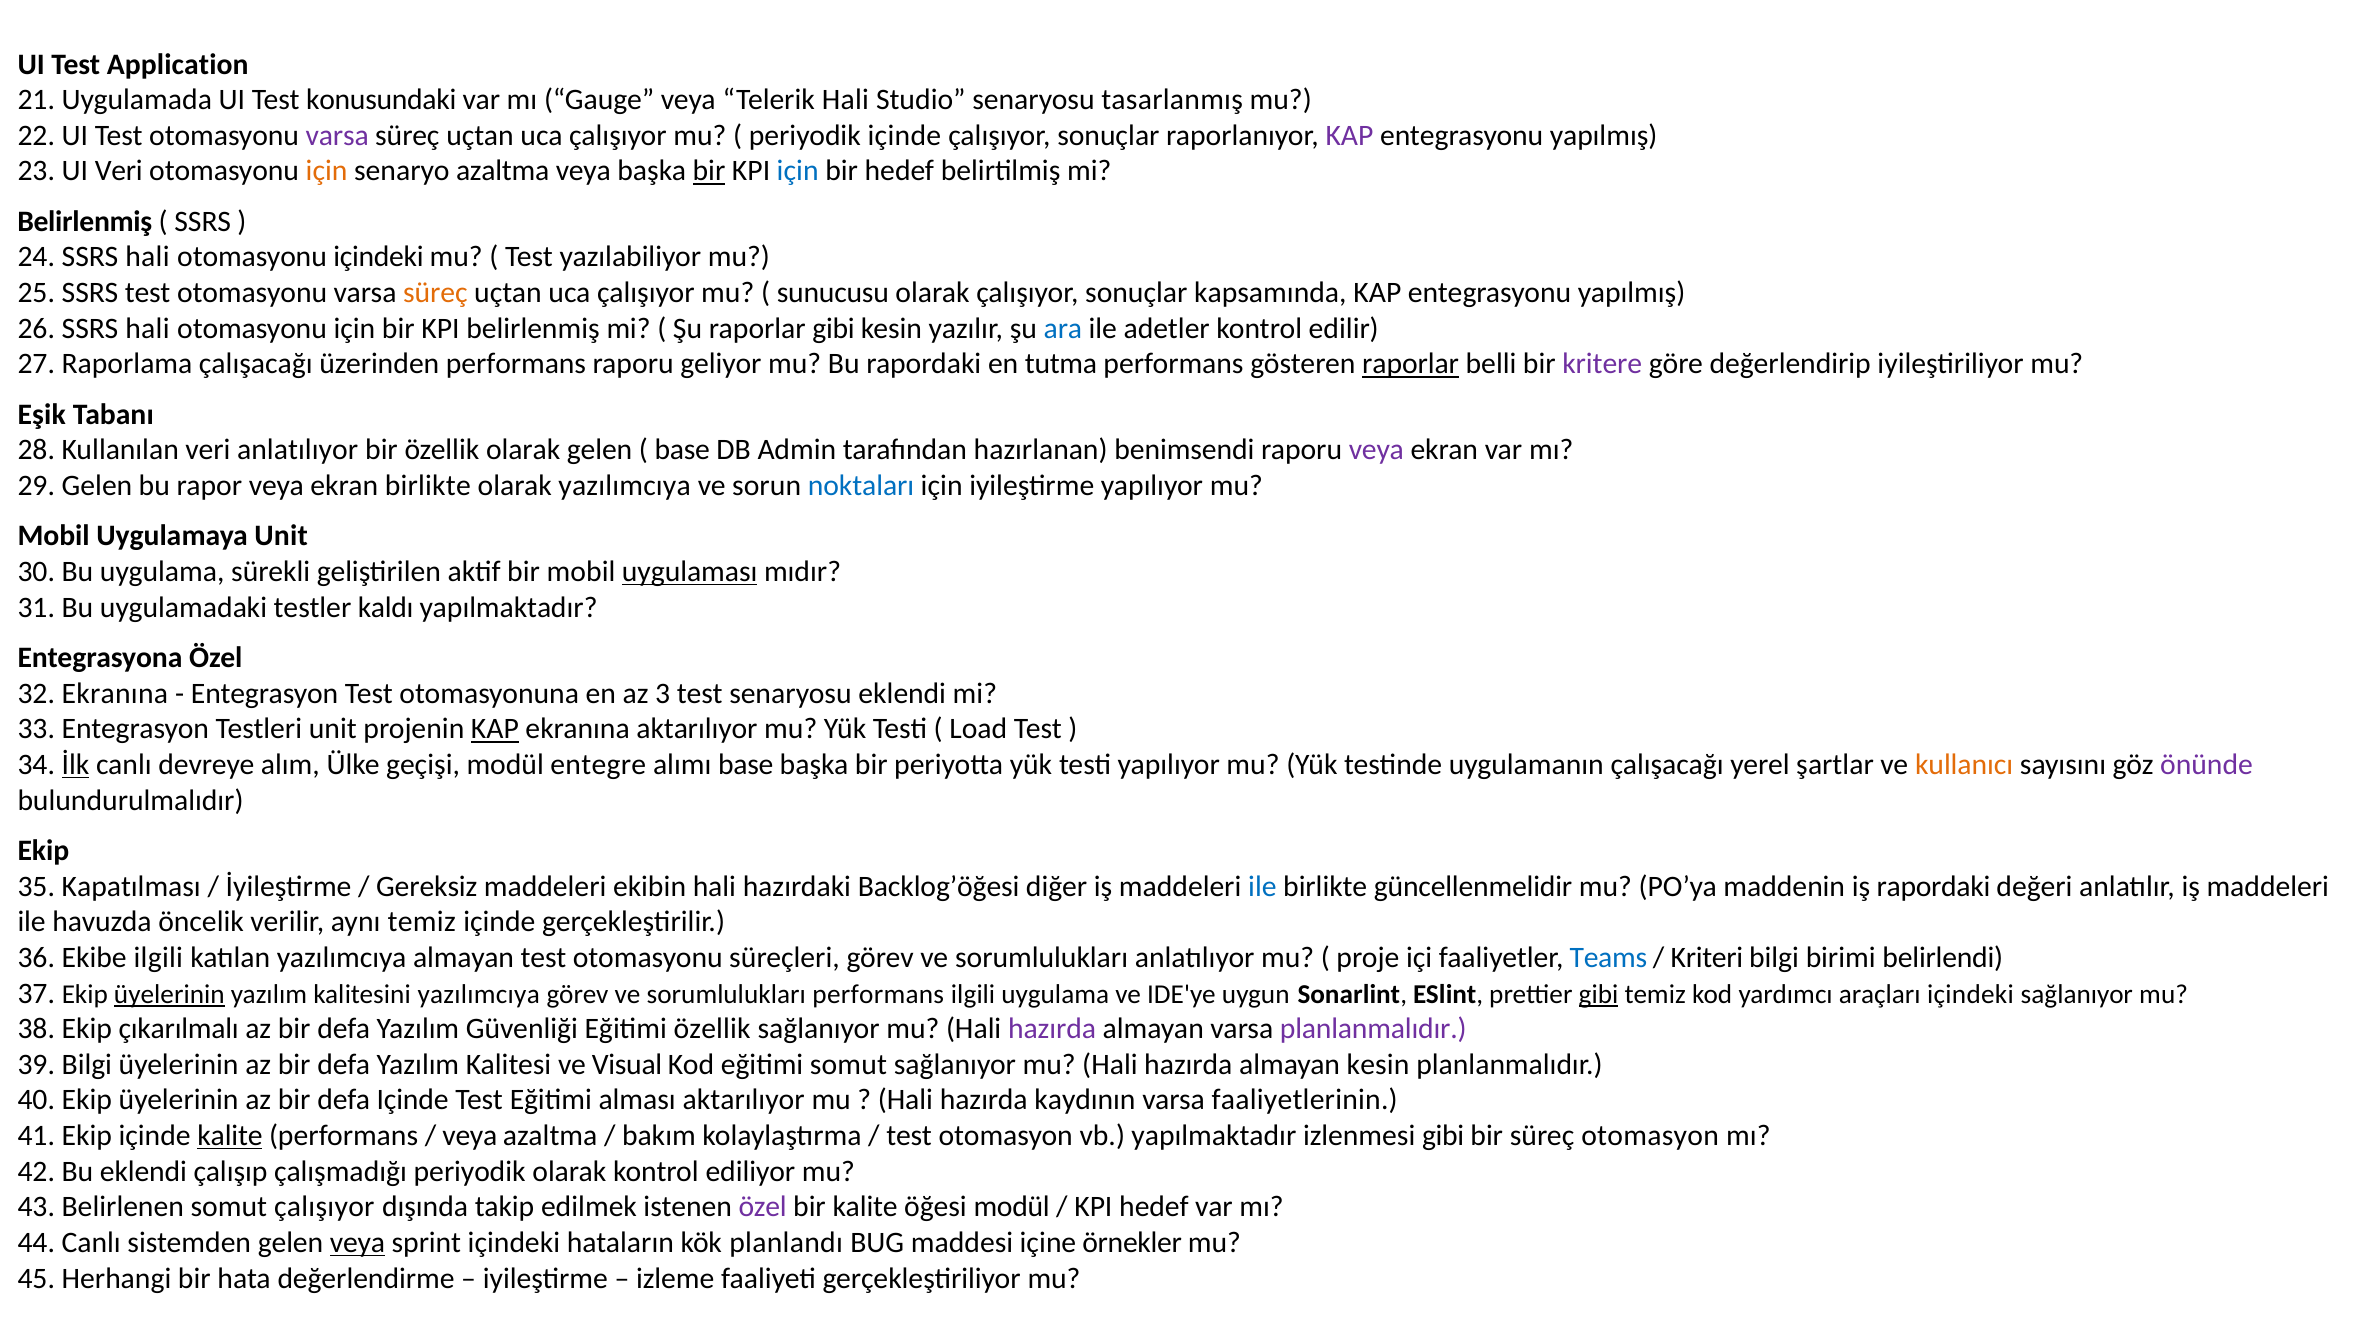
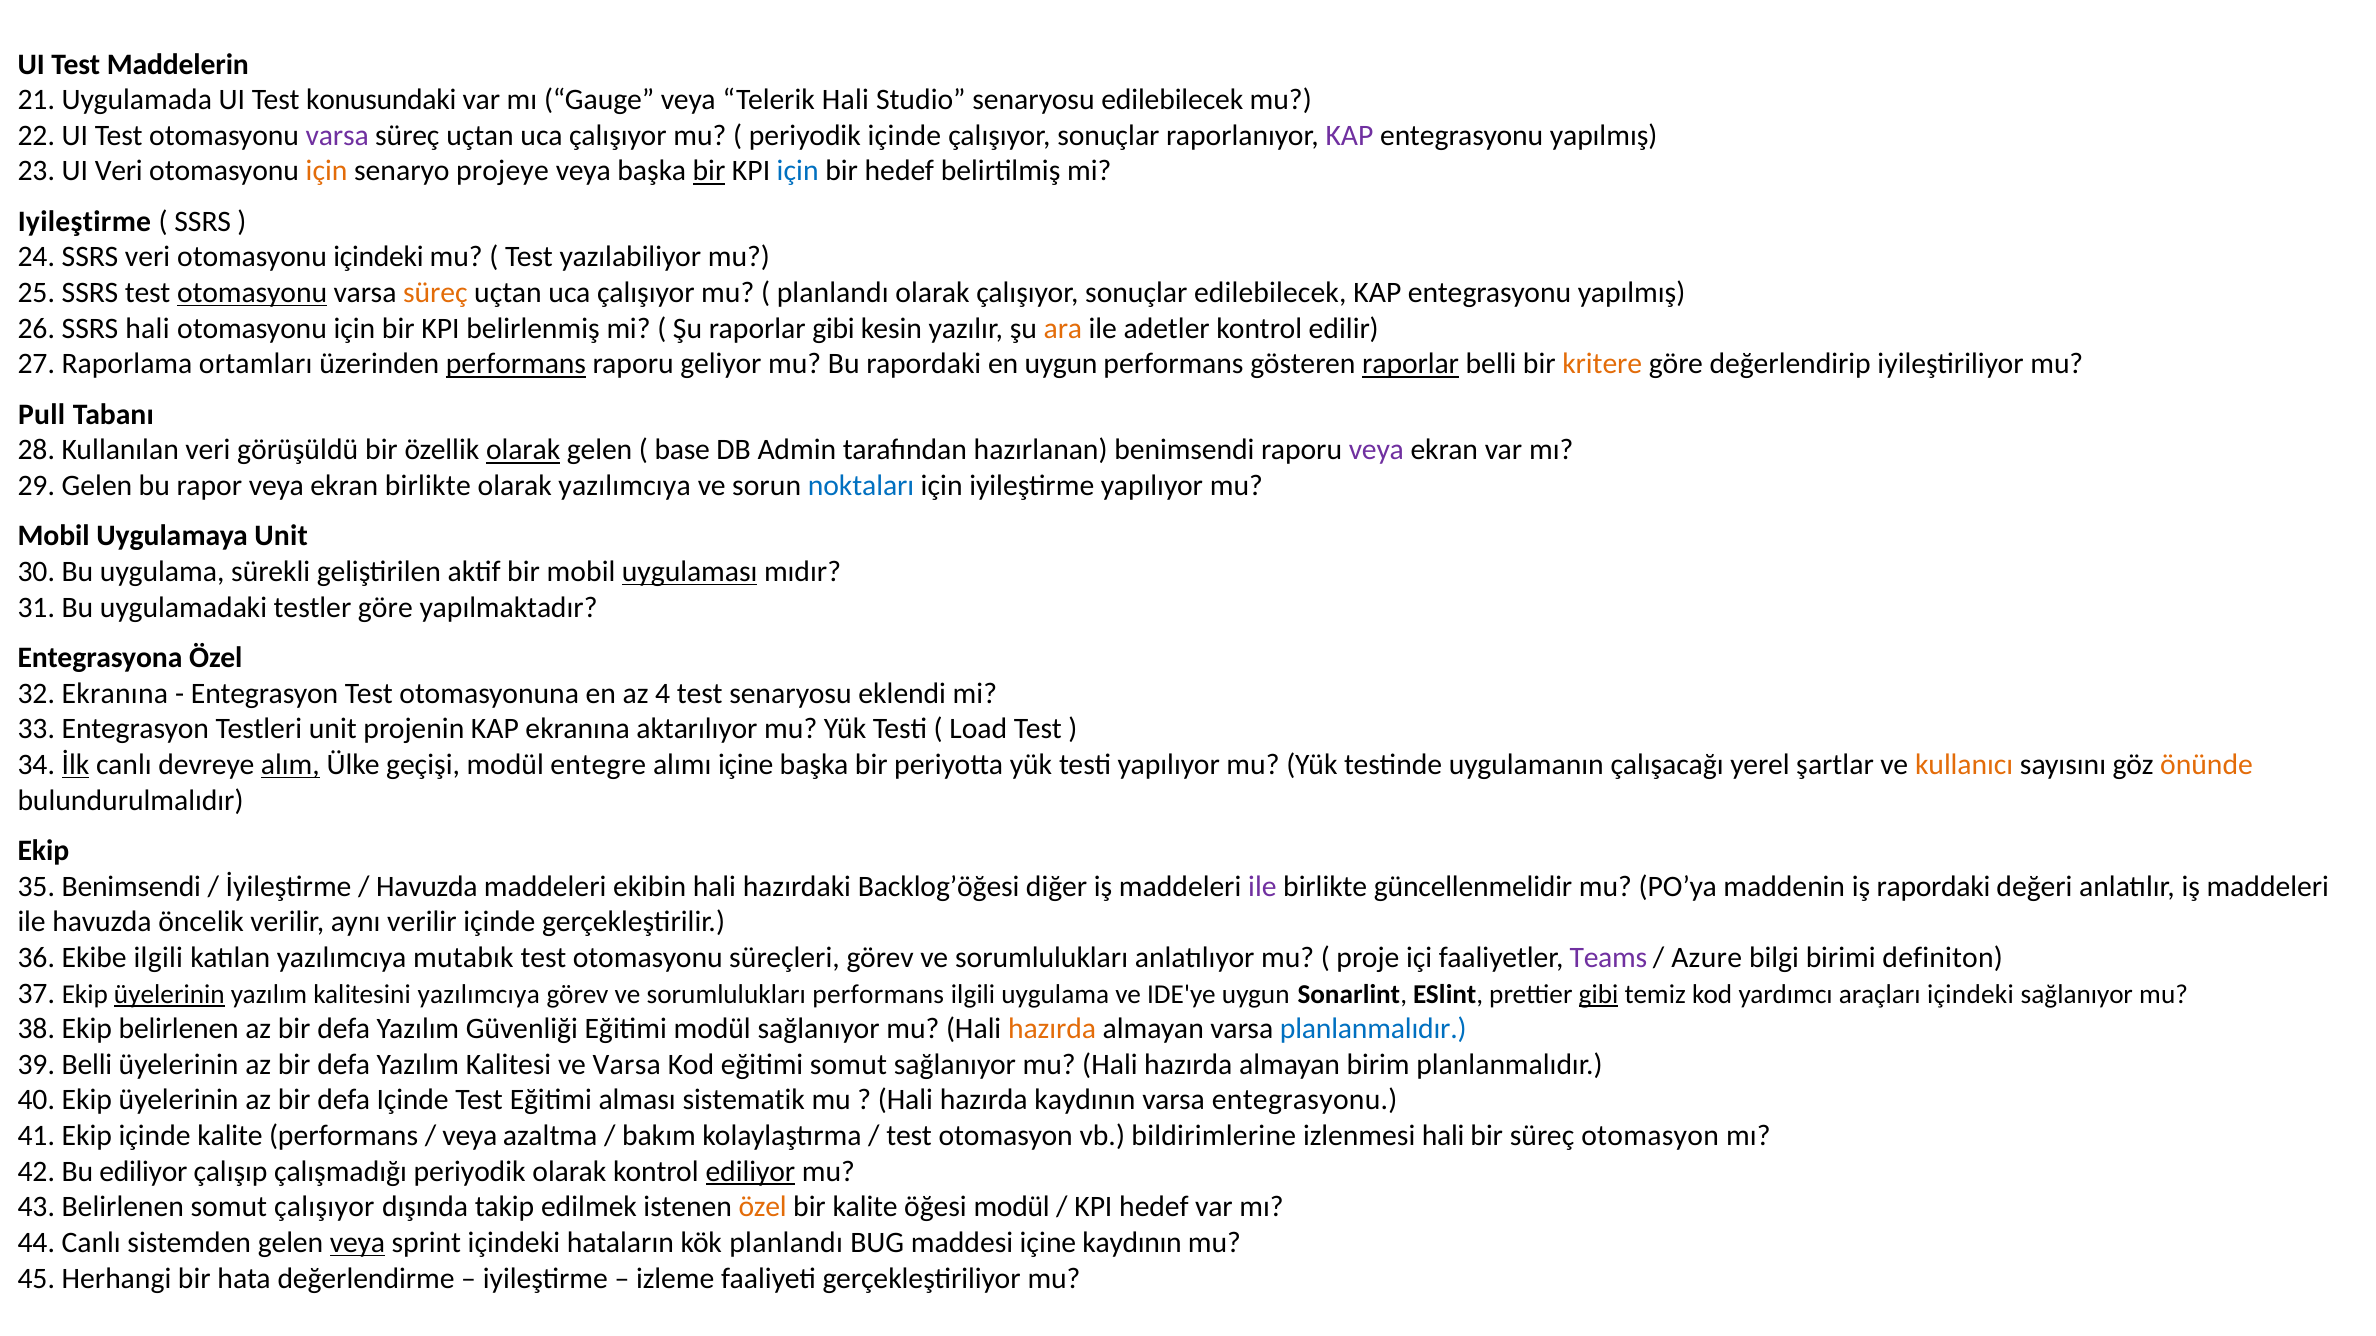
Application: Application -> Maddelerin (178, 64)
senaryosu tasarlanmış: tasarlanmış -> edilebilecek (1172, 100)
senaryo azaltma: azaltma -> projeye (502, 171)
Belirlenmiş: Belirlenmiş -> Iyileştirme (84, 222)
24 SSRS hali: hali -> veri (148, 257)
otomasyonu underline: none -> present (252, 293)
sunucusu: sunucusu -> planlandı (833, 293)
sonuçlar kapsamında: kapsamında -> edilebilecek (1270, 293)
ara colour: blue -> orange (1063, 329)
Raporlama çalışacağı: çalışacağı -> ortamları (256, 364)
performans underline: none -> present (516, 364)
en tutma: tutma -> uygun (1061, 364)
kritere colour: purple -> orange (1602, 364)
Eşik: Eşik -> Pull (42, 415)
veri anlatılıyor: anlatılıyor -> görüşüldü (298, 450)
olarak underline: none -> present (523, 450)
testler kaldı: kaldı -> göre (385, 608)
3: 3 -> 4 (663, 694)
KAP underline: present -> none (495, 729)
alım underline: none -> present (290, 765)
alımı base: base -> içine (746, 765)
önünde colour: purple -> orange (2207, 765)
35 Kapatılması: Kapatılması -> Benimsendi (131, 887)
Gereksiz: Gereksiz -> Havuzda (427, 887)
ile colour: blue -> purple (1262, 887)
aynı temiz: temiz -> verilir (422, 922)
yazılımcıya almayan: almayan -> mutabık (463, 958)
Teams colour: blue -> purple (1608, 958)
Kriteri: Kriteri -> Azure (1707, 958)
belirlendi: belirlendi -> definiton (1943, 958)
Ekip çıkarılmalı: çıkarılmalı -> belirlenen (179, 1029)
Eğitimi özellik: özellik -> modül (712, 1029)
hazırda colour: purple -> orange (1052, 1029)
planlanmalıdır colour: purple -> blue (1373, 1029)
39 Bilgi: Bilgi -> Belli (87, 1065)
ve Visual: Visual -> Varsa (627, 1065)
almayan kesin: kesin -> birim (1378, 1065)
alması aktarılıyor: aktarılıyor -> sistematik (744, 1101)
varsa faaliyetlerinin: faaliyetlerinin -> entegrasyonu (1305, 1101)
kalite underline: present -> none (230, 1136)
vb yapılmaktadır: yapılmaktadır -> bildirimlerine (1214, 1136)
izlenmesi gibi: gibi -> hali (1443, 1136)
Bu eklendi: eklendi -> ediliyor (143, 1172)
ediliyor underline: none -> present (750, 1172)
özel colour: purple -> orange (763, 1207)
içine örnekler: örnekler -> kaydının (1132, 1243)
